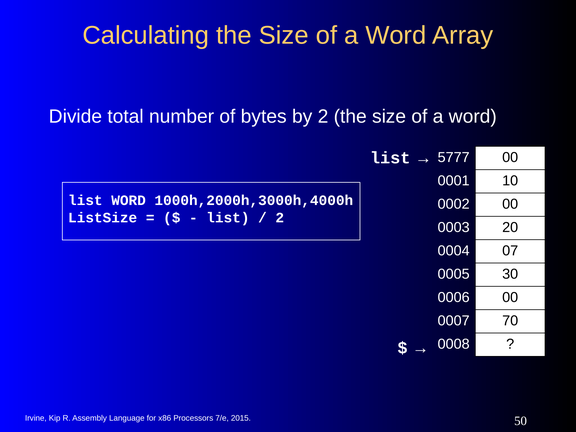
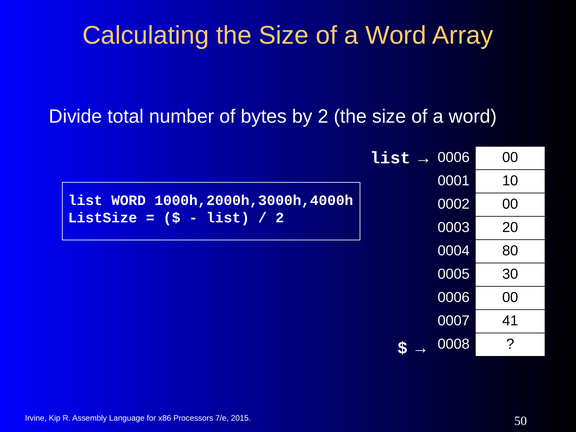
5777: 5777 -> 0006 (454, 157)
07: 07 -> 80 (510, 251)
70: 70 -> 41 (510, 321)
